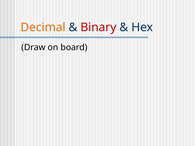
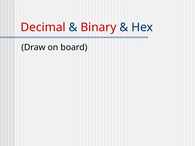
Decimal colour: orange -> red (43, 27)
